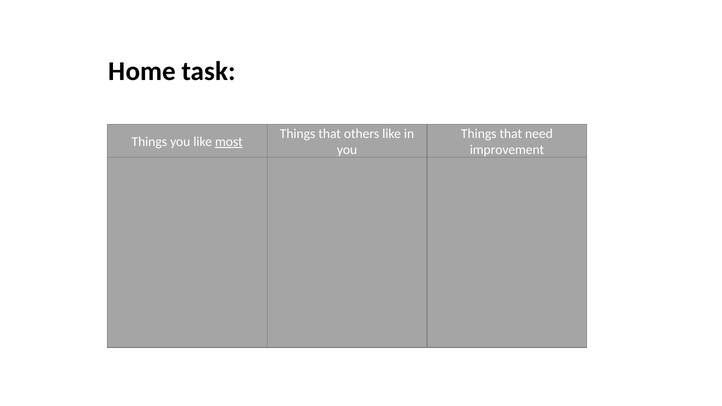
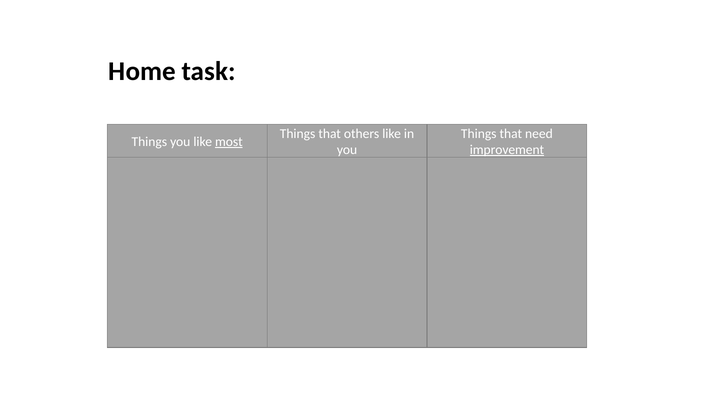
improvement underline: none -> present (507, 150)
